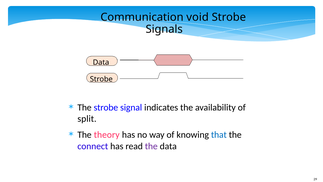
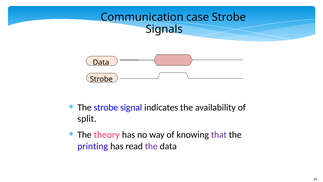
void: void -> case (198, 17)
that colour: blue -> purple (219, 135)
connect: connect -> printing (93, 146)
